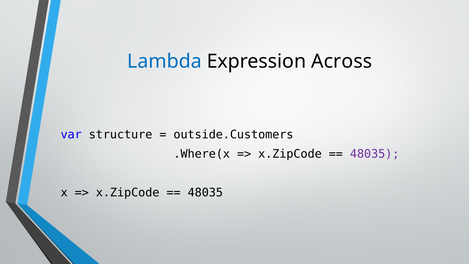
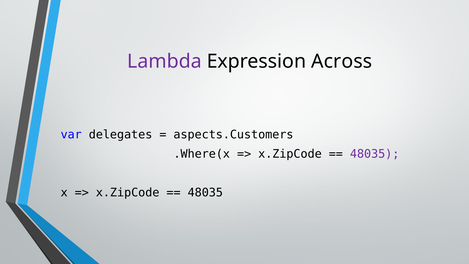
Lambda colour: blue -> purple (164, 61)
structure: structure -> delegates (121, 134)
outside.Customers: outside.Customers -> aspects.Customers (233, 134)
